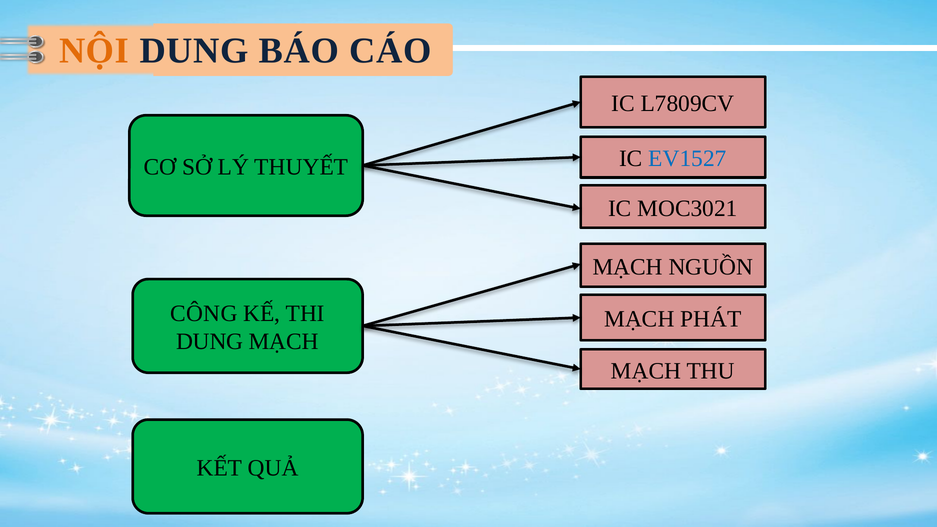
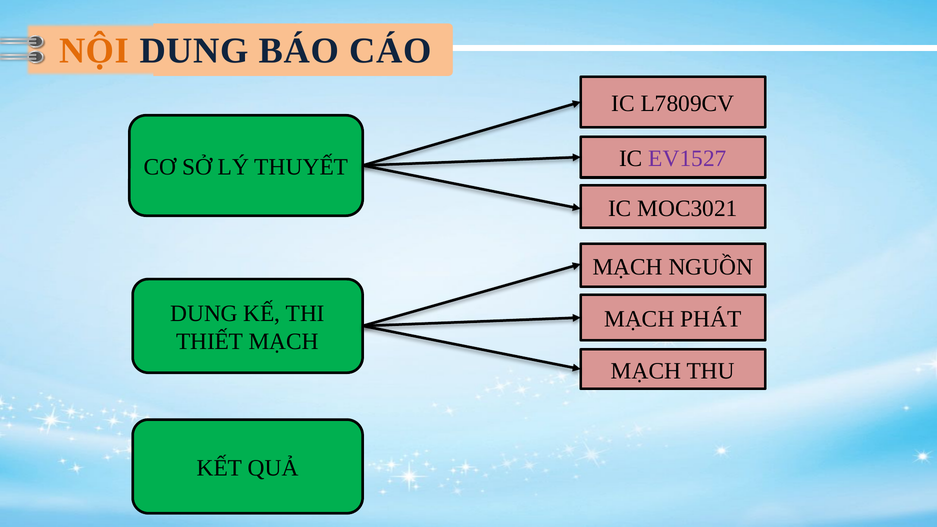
EV1527 colour: blue -> purple (687, 159)
CÔNG: CÔNG -> DUNG (204, 314)
DUNG: DUNG -> THIẾT (210, 342)
